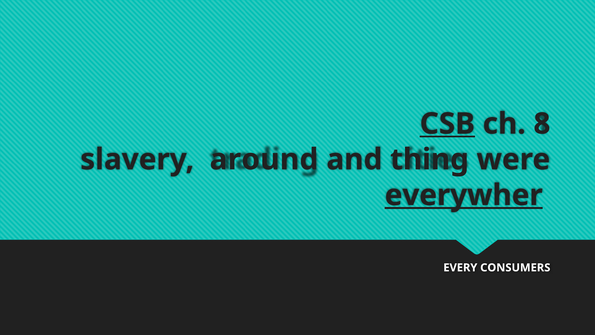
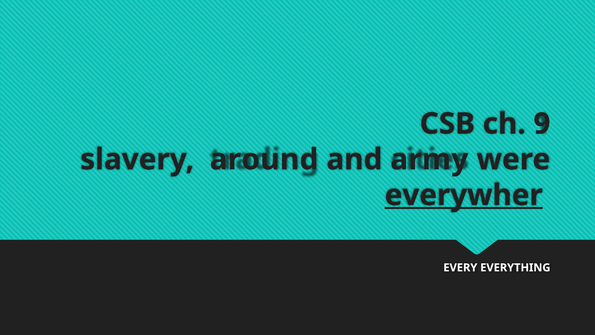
CSB underline: present -> none (447, 124)
8: 8 -> 9 (542, 124)
thing: thing -> army (429, 159)
CONSUMERS: CONSUMERS -> EVERYTHING (515, 267)
